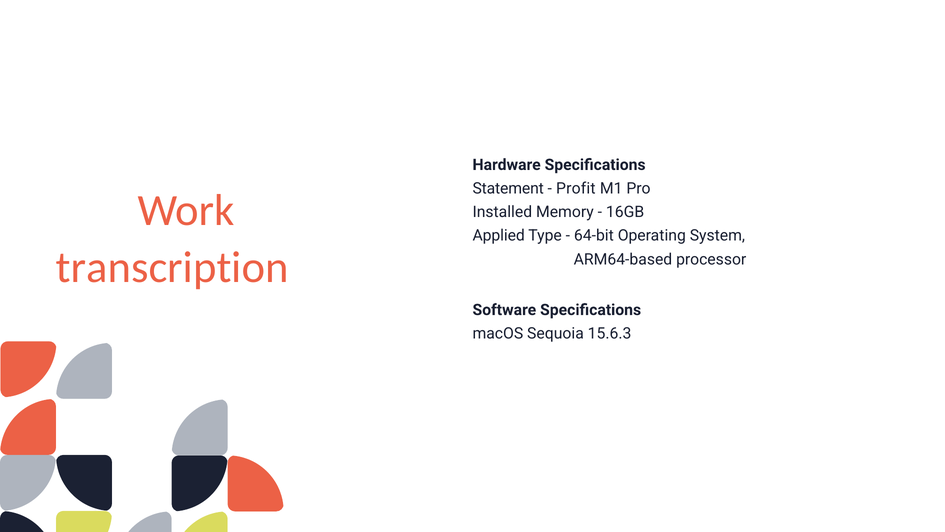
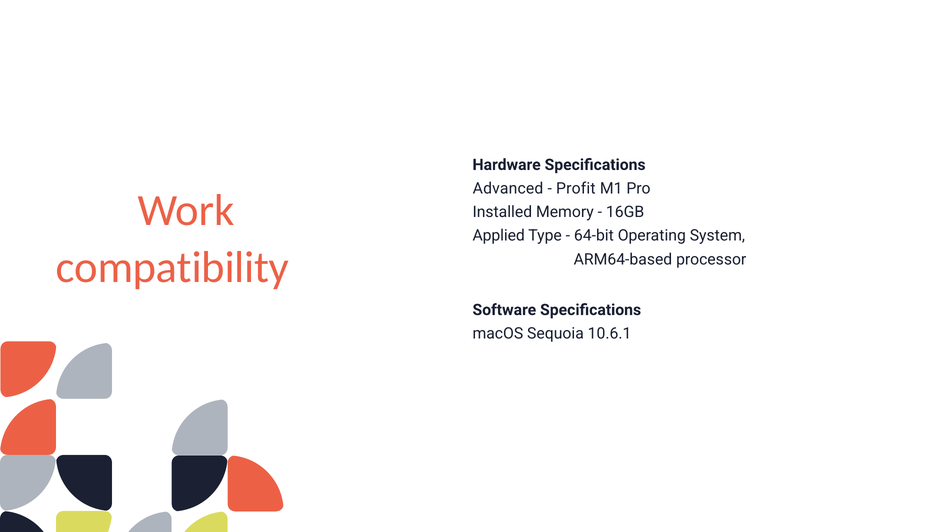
Statement: Statement -> Advanced (508, 188)
transcription: transcription -> compatibility (172, 267)
15.6.3: 15.6.3 -> 10.6.1 (610, 333)
